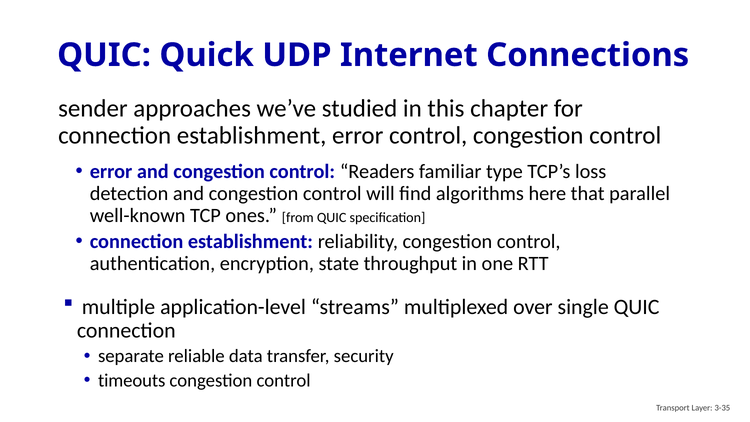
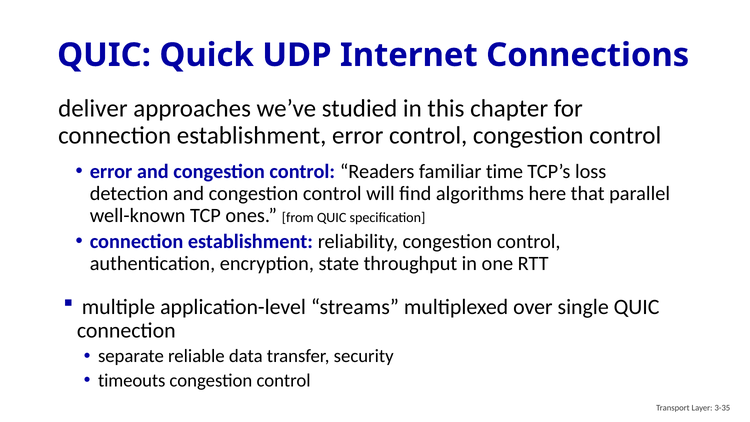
sender: sender -> deliver (93, 108)
type: type -> time (504, 172)
